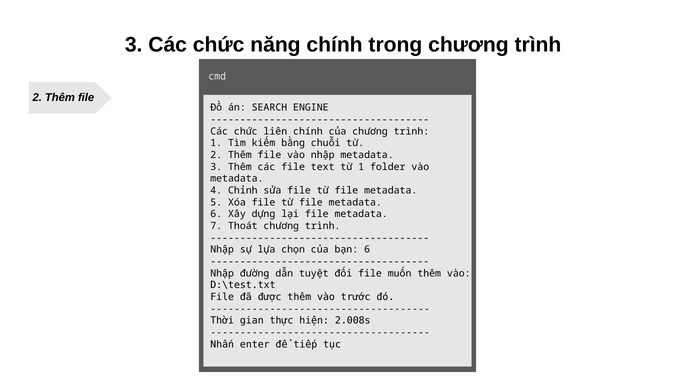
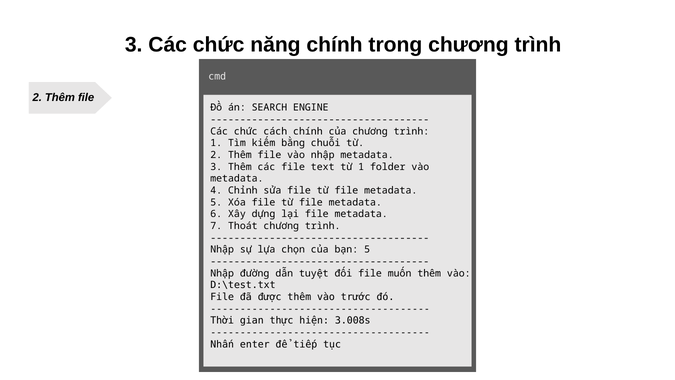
liên: liên -> cách (275, 131)
bạn 6: 6 -> 5 (367, 249)
2.008s: 2.008s -> 3.008s (353, 320)
